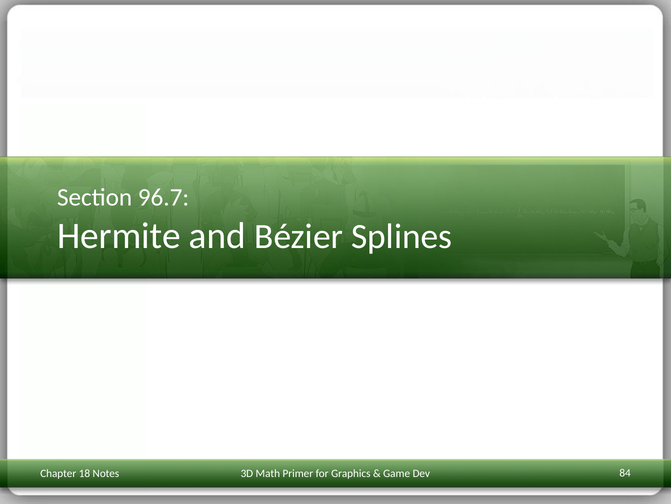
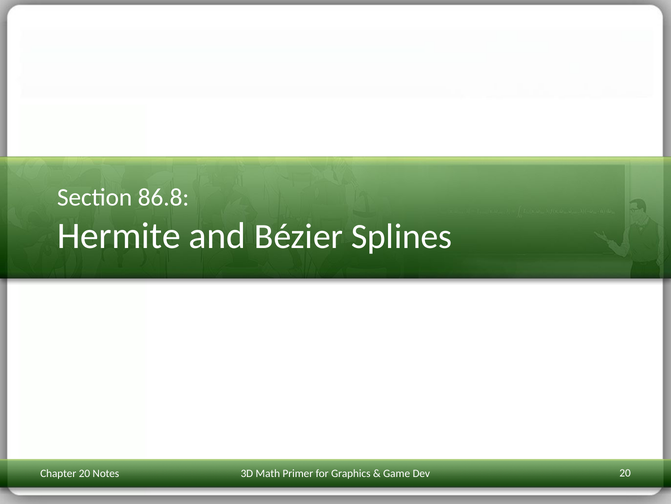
96.7: 96.7 -> 86.8 (164, 197)
Chapter 18: 18 -> 20 (84, 473)
Dev 84: 84 -> 20 (625, 473)
